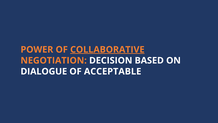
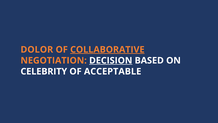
POWER: POWER -> DOLOR (37, 49)
DECISION underline: none -> present (111, 60)
DIALOGUE: DIALOGUE -> CELEBRITY (44, 71)
